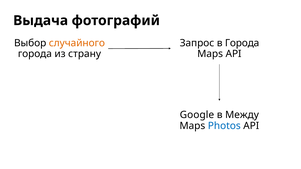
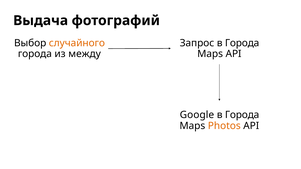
страну: страну -> между (85, 54)
Между: Между -> Города (242, 115)
Photos colour: blue -> orange (224, 126)
